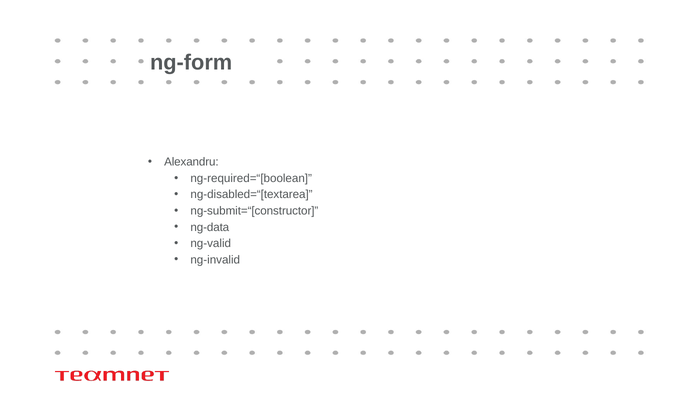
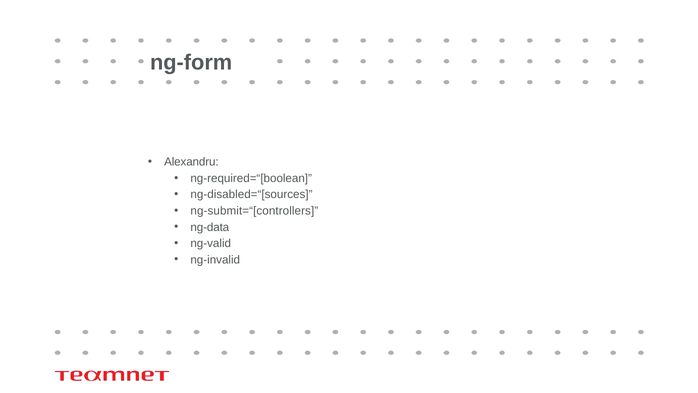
ng-disabled=“[textarea: ng-disabled=“[textarea -> ng-disabled=“[sources (252, 194)
ng-submit=“[constructor: ng-submit=“[constructor -> ng-submit=“[controllers (254, 211)
